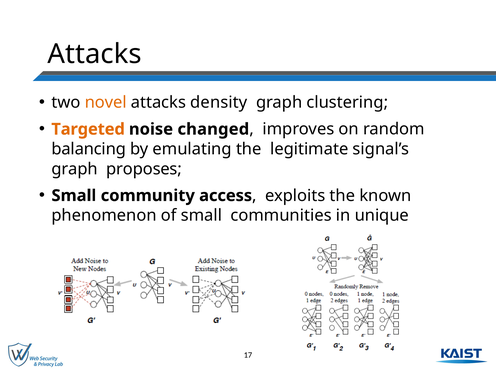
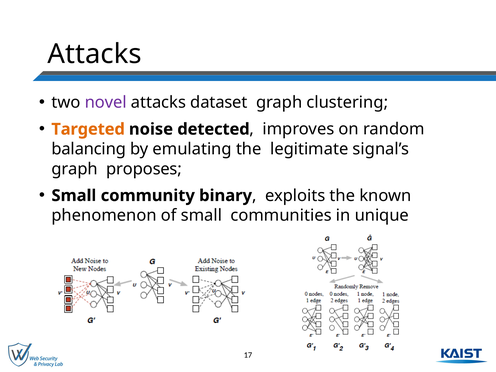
novel colour: orange -> purple (106, 102)
density: density -> dataset (219, 102)
changed: changed -> detected (213, 129)
access: access -> binary (226, 196)
